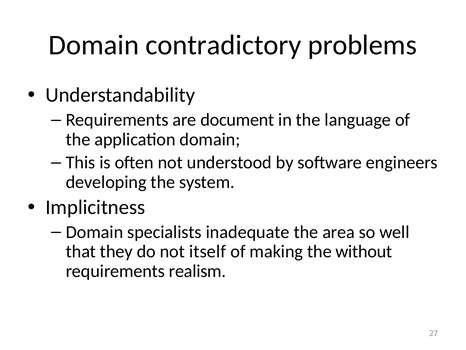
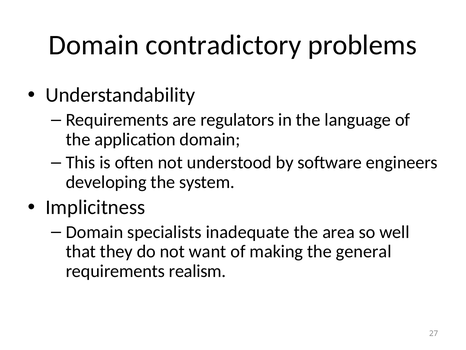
document: document -> regulators (237, 120)
itself: itself -> want (208, 251)
without: without -> general (364, 251)
